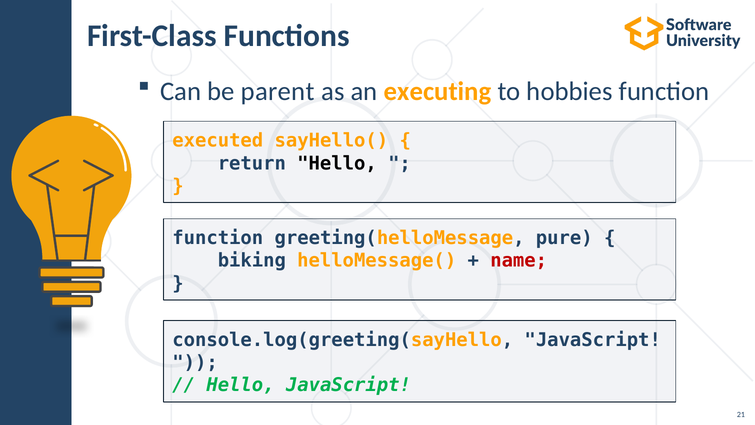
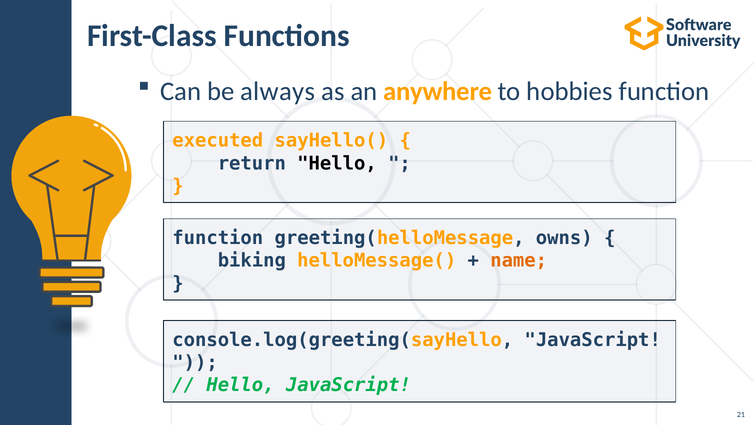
parent: parent -> always (278, 91)
executing: executing -> anywhere (438, 91)
pure: pure -> owns (564, 238)
name colour: red -> orange (519, 260)
